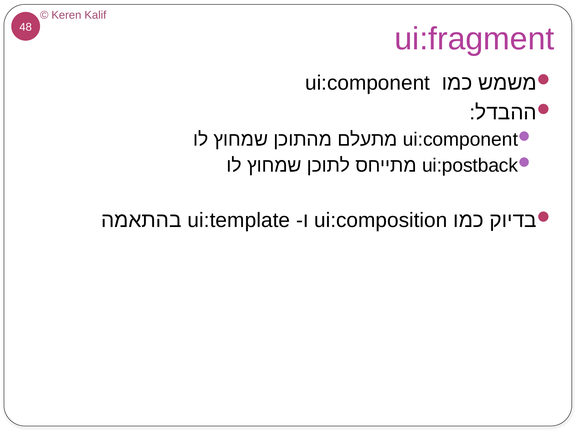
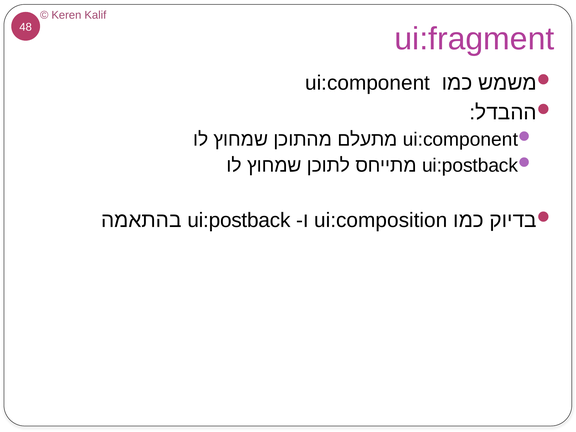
ui:template: ui:template -> ui:postback (239, 220)
